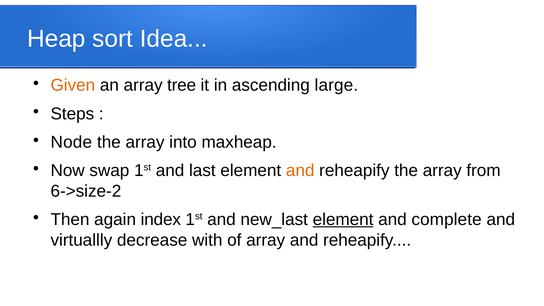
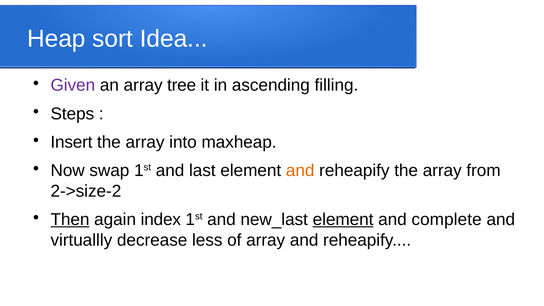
Given colour: orange -> purple (73, 85)
large: large -> filling (336, 85)
Node: Node -> Insert (71, 142)
6->size-2: 6->size-2 -> 2->size-2 (86, 191)
Then underline: none -> present (70, 220)
with: with -> less (207, 240)
